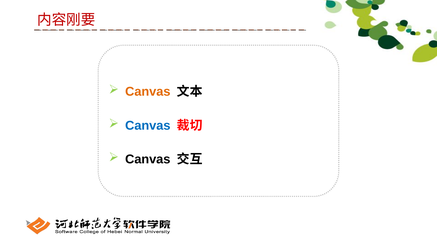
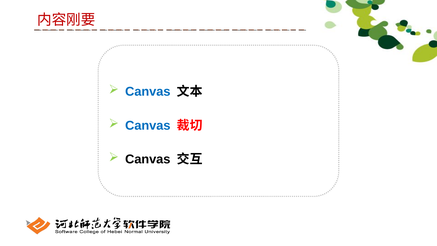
Canvas colour: orange -> blue (148, 92)
